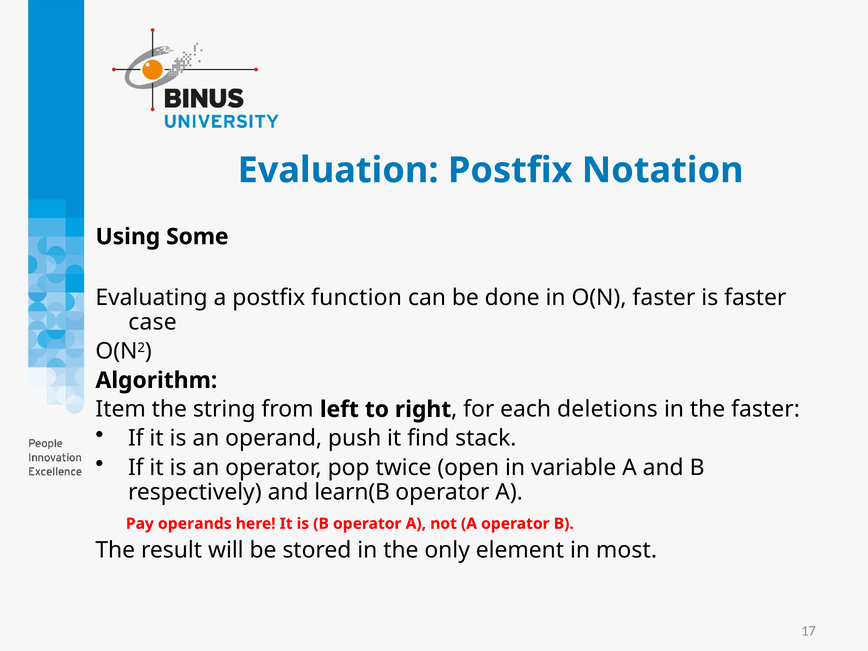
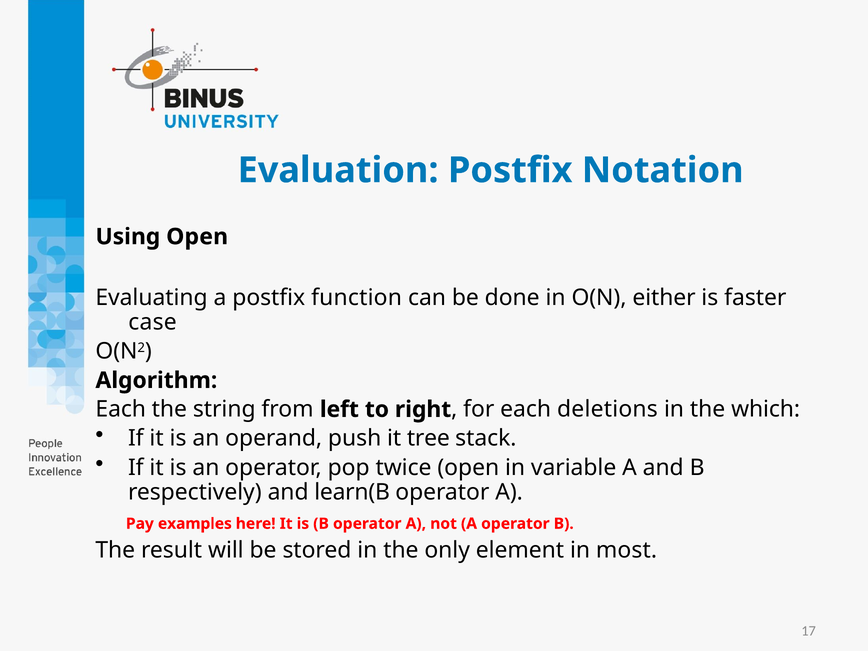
Using Some: Some -> Open (197, 237)
O(N faster: faster -> either (664, 298)
Item: Item -> Each (121, 409)
the faster: faster -> which (766, 409)
find: find -> tree (428, 438)
operands: operands -> examples (195, 524)
